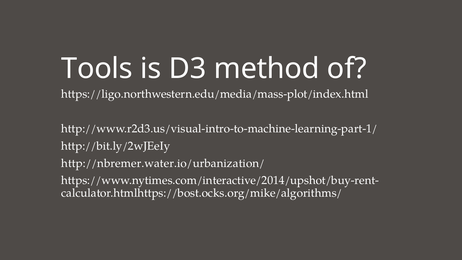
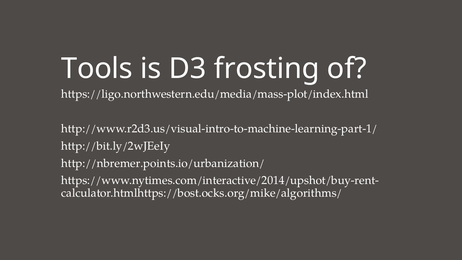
method: method -> frosting (267, 69)
http://nbremer.water.io/urbanization/: http://nbremer.water.io/urbanization/ -> http://nbremer.points.io/urbanization/ (163, 163)
